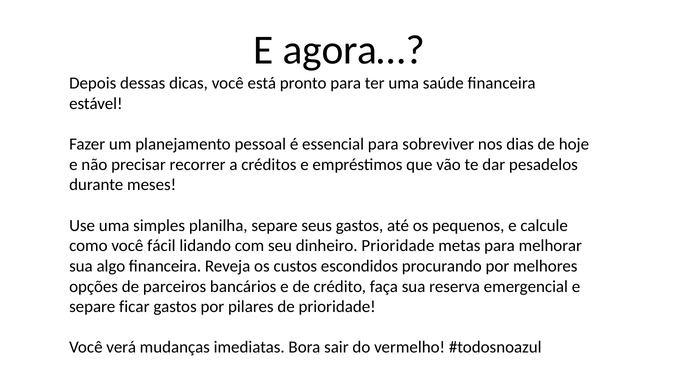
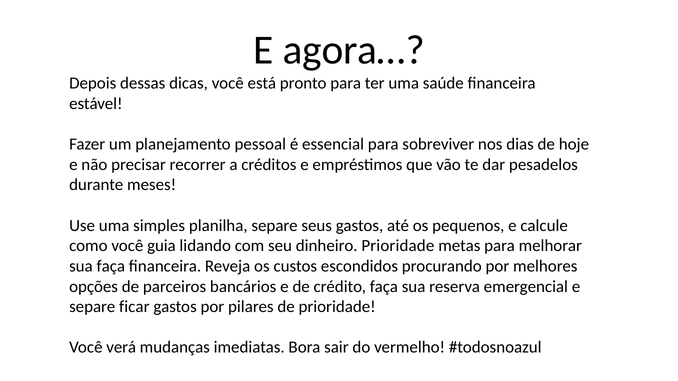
fácil: fácil -> guia (161, 246)
sua algo: algo -> faça (111, 266)
